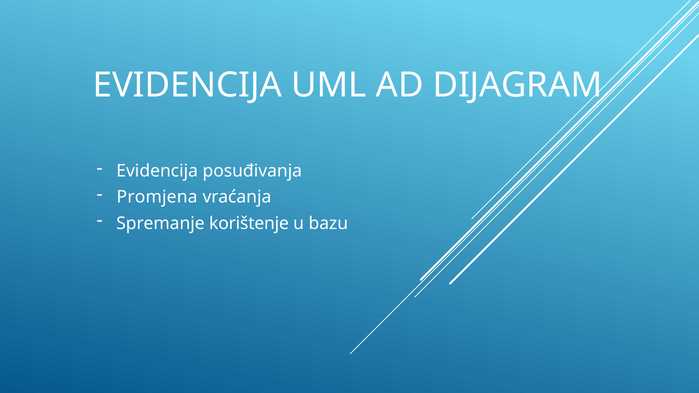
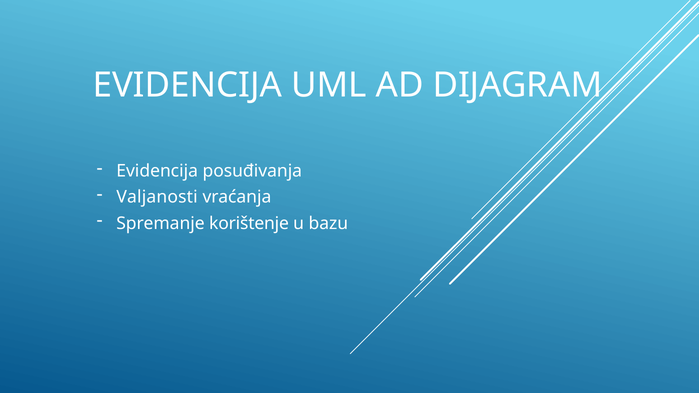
Promjena: Promjena -> Valjanosti (157, 197)
